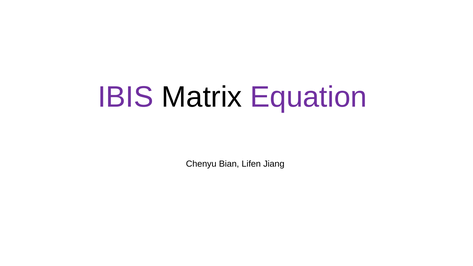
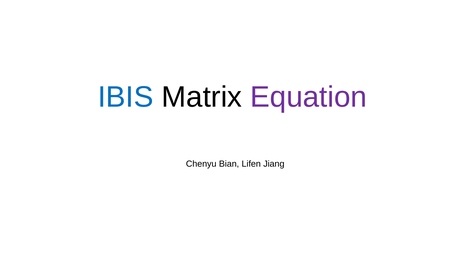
IBIS colour: purple -> blue (126, 97)
